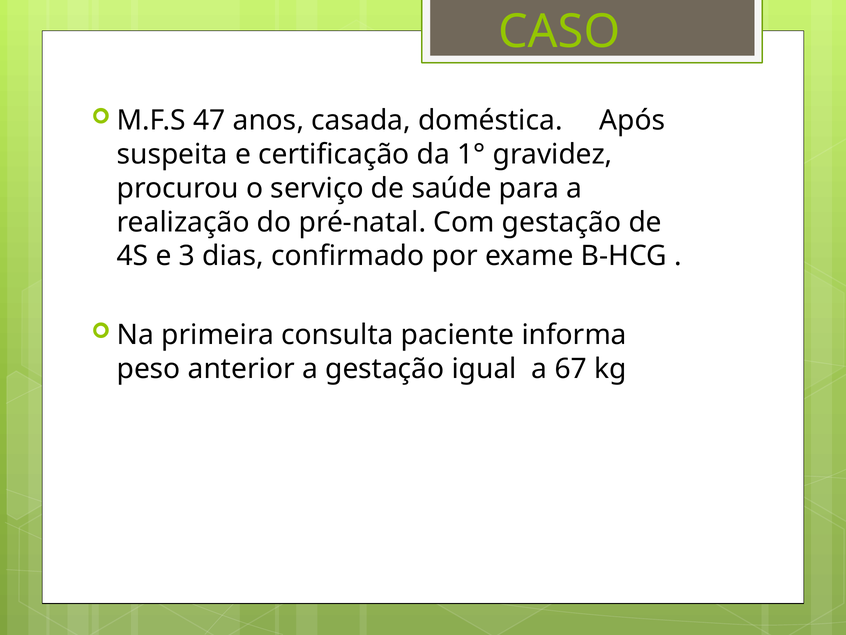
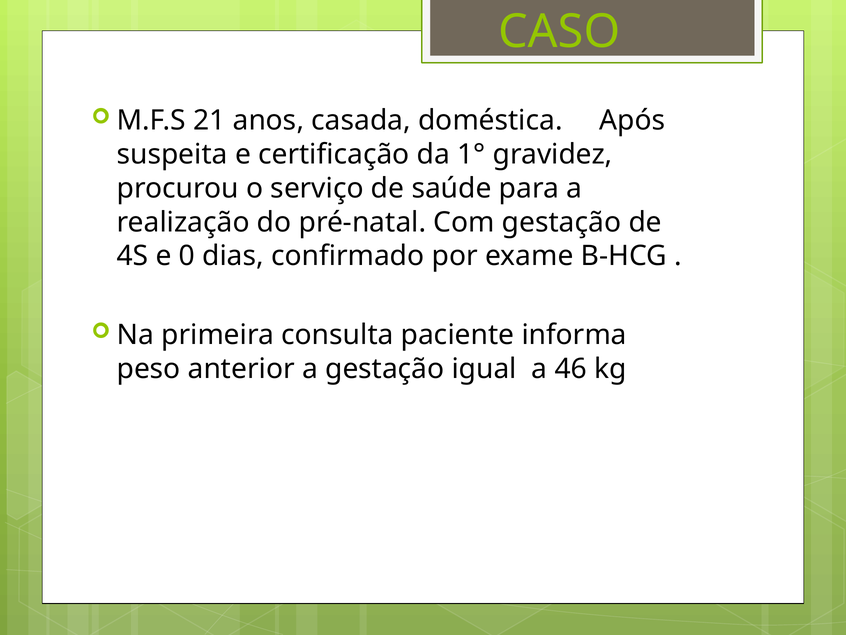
47: 47 -> 21 (209, 121)
3: 3 -> 0 (187, 256)
67: 67 -> 46 (571, 369)
